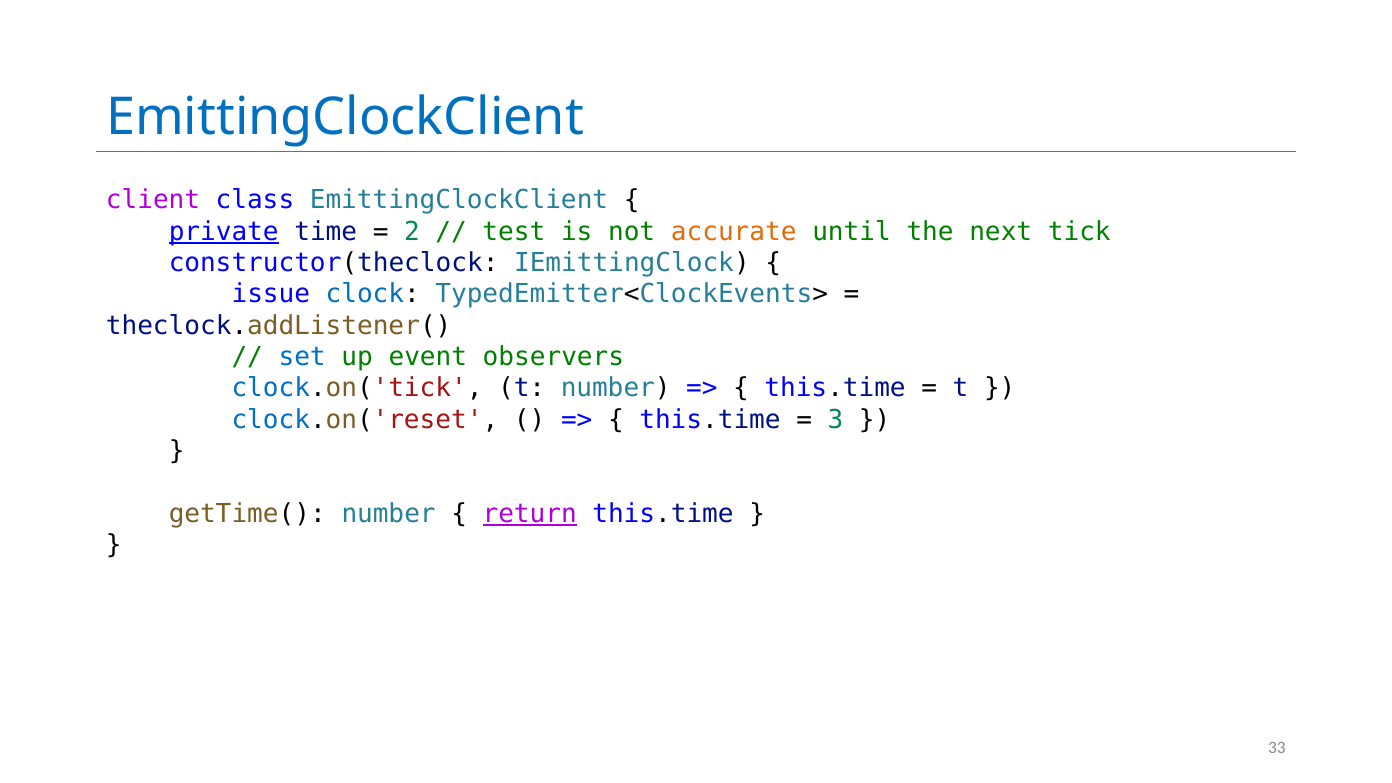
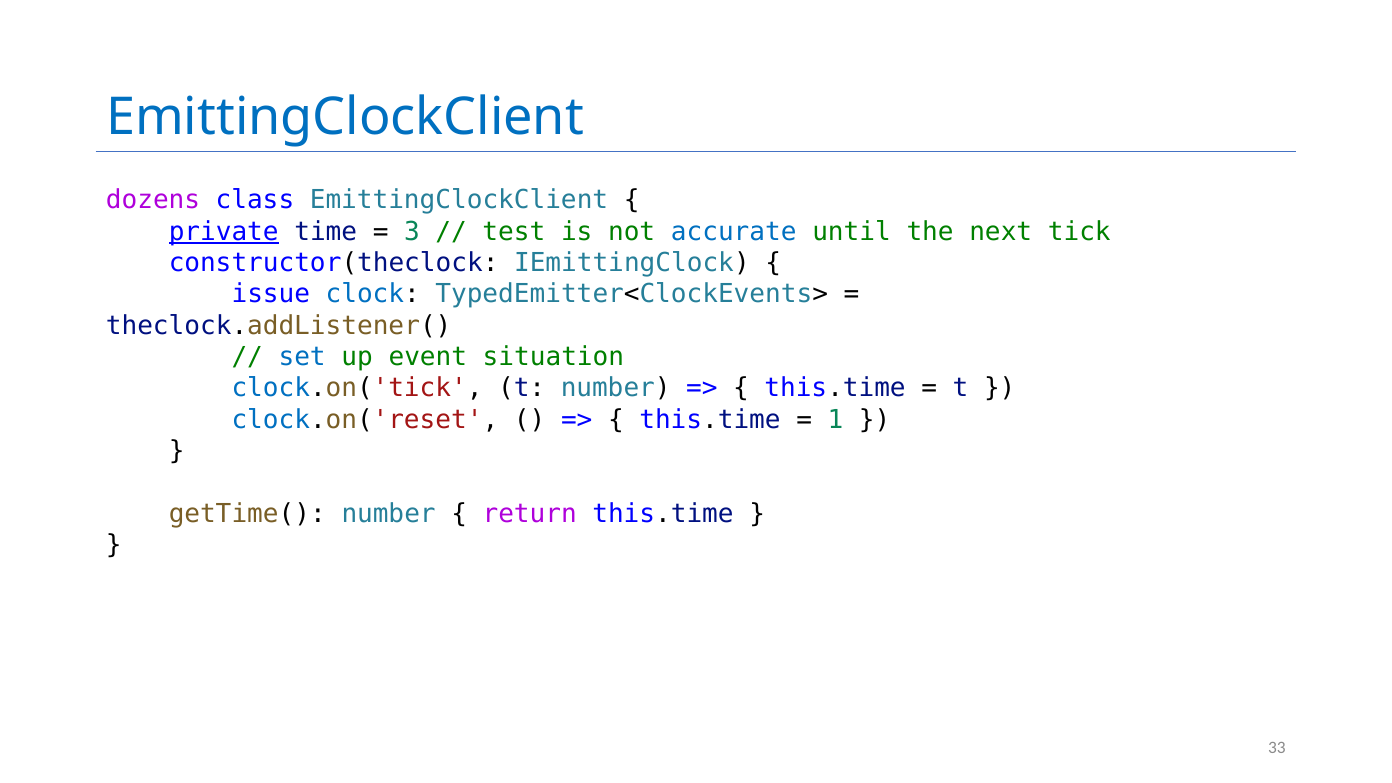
client: client -> dozens (153, 200)
2: 2 -> 3 (412, 232)
accurate colour: orange -> blue (734, 232)
observers: observers -> situation (553, 357)
3: 3 -> 1 (835, 420)
return underline: present -> none (530, 514)
